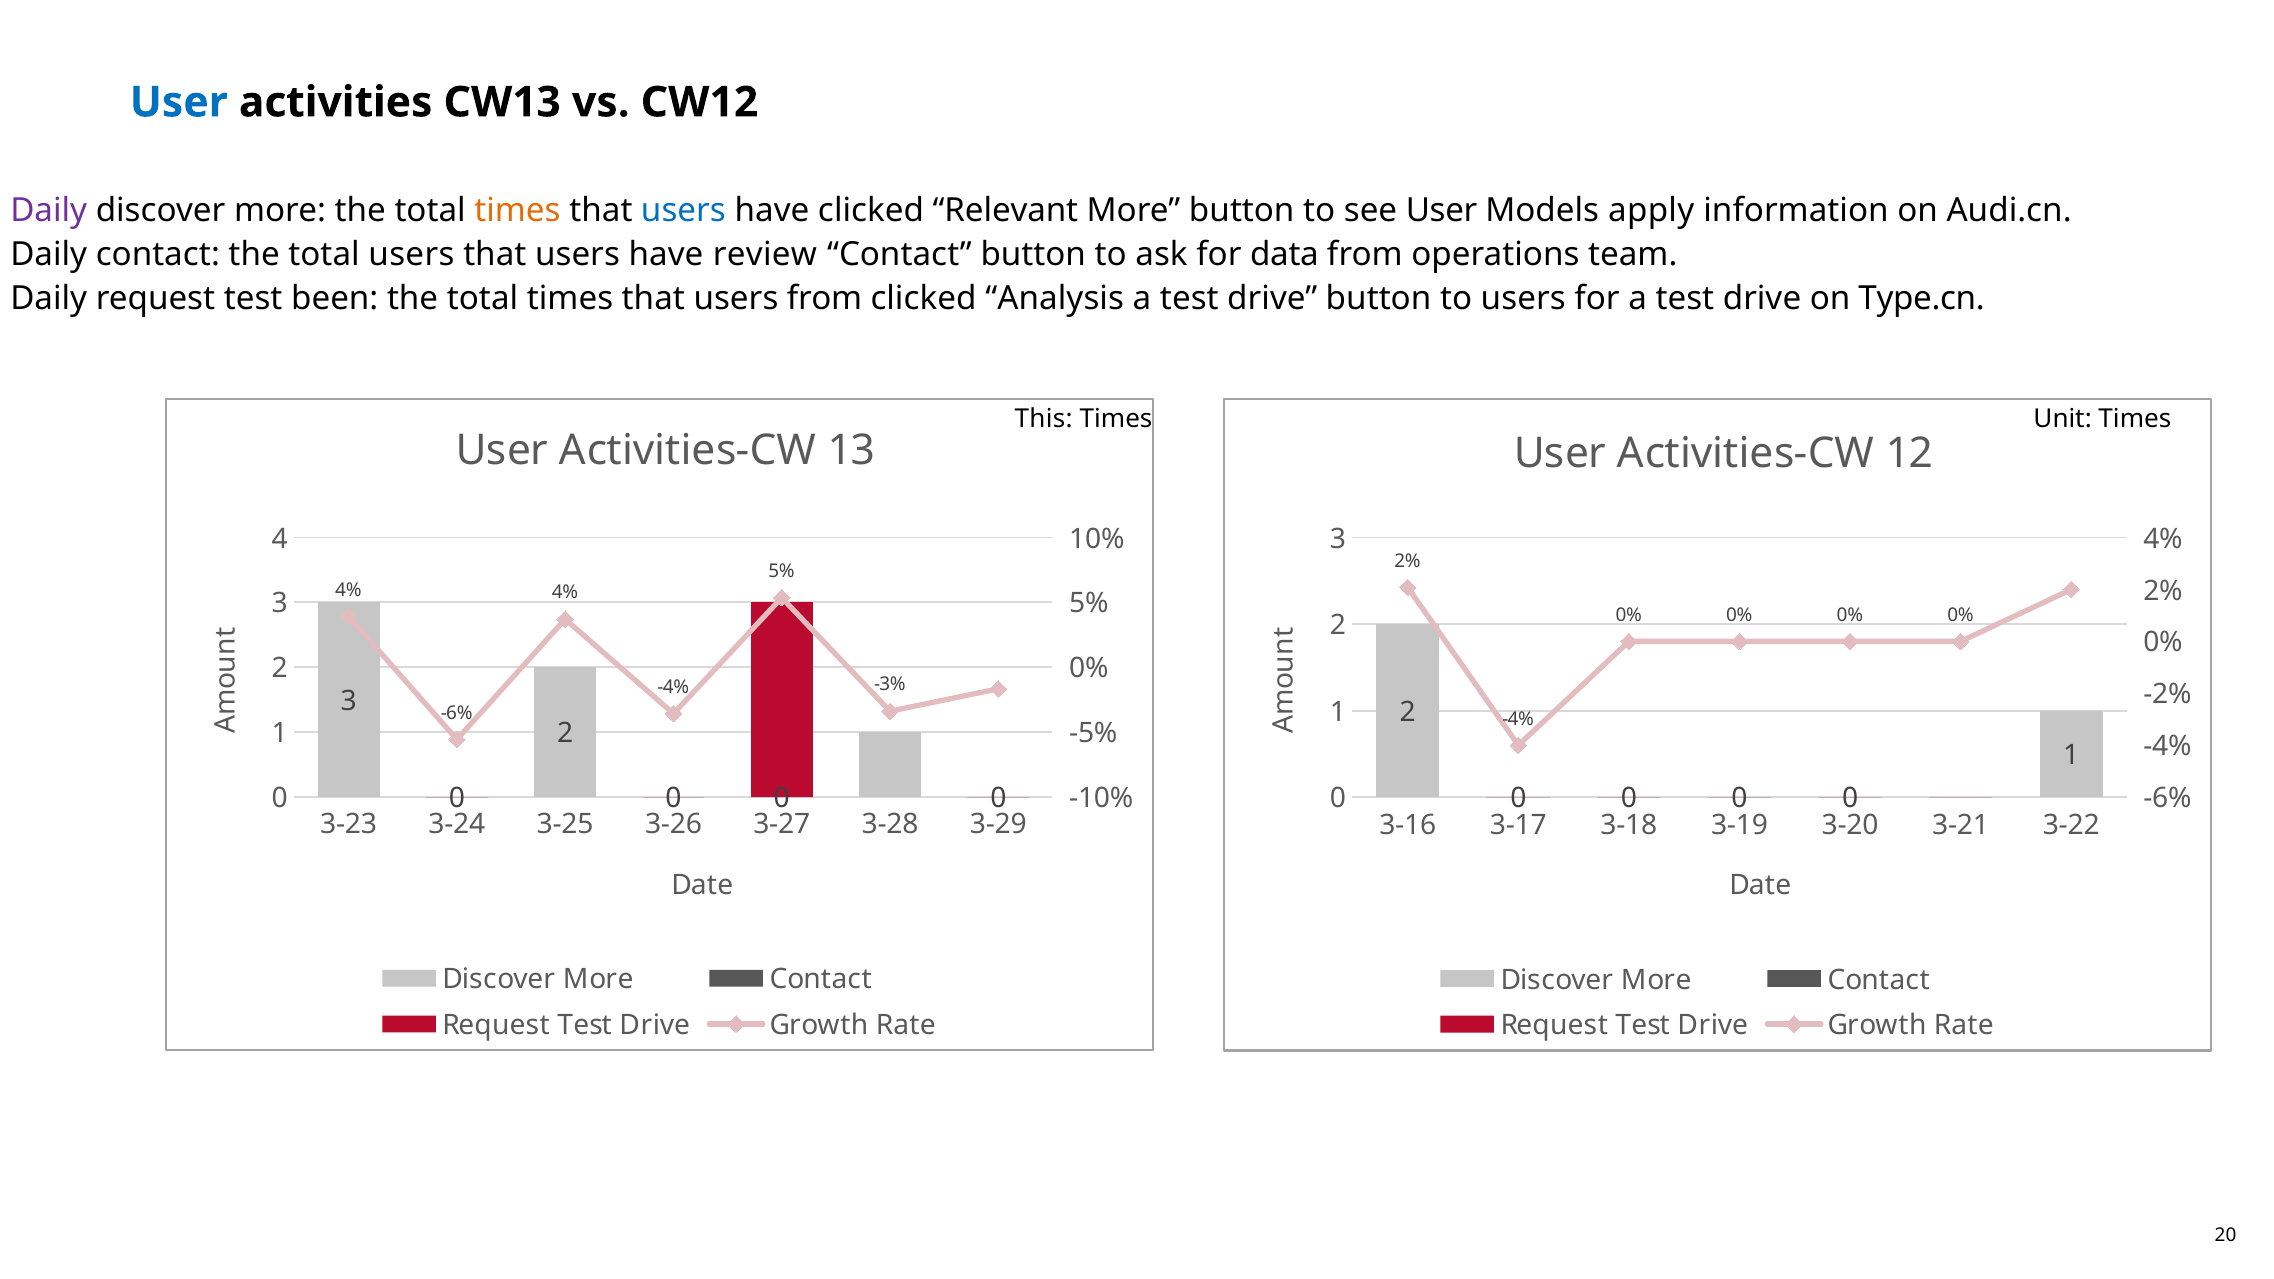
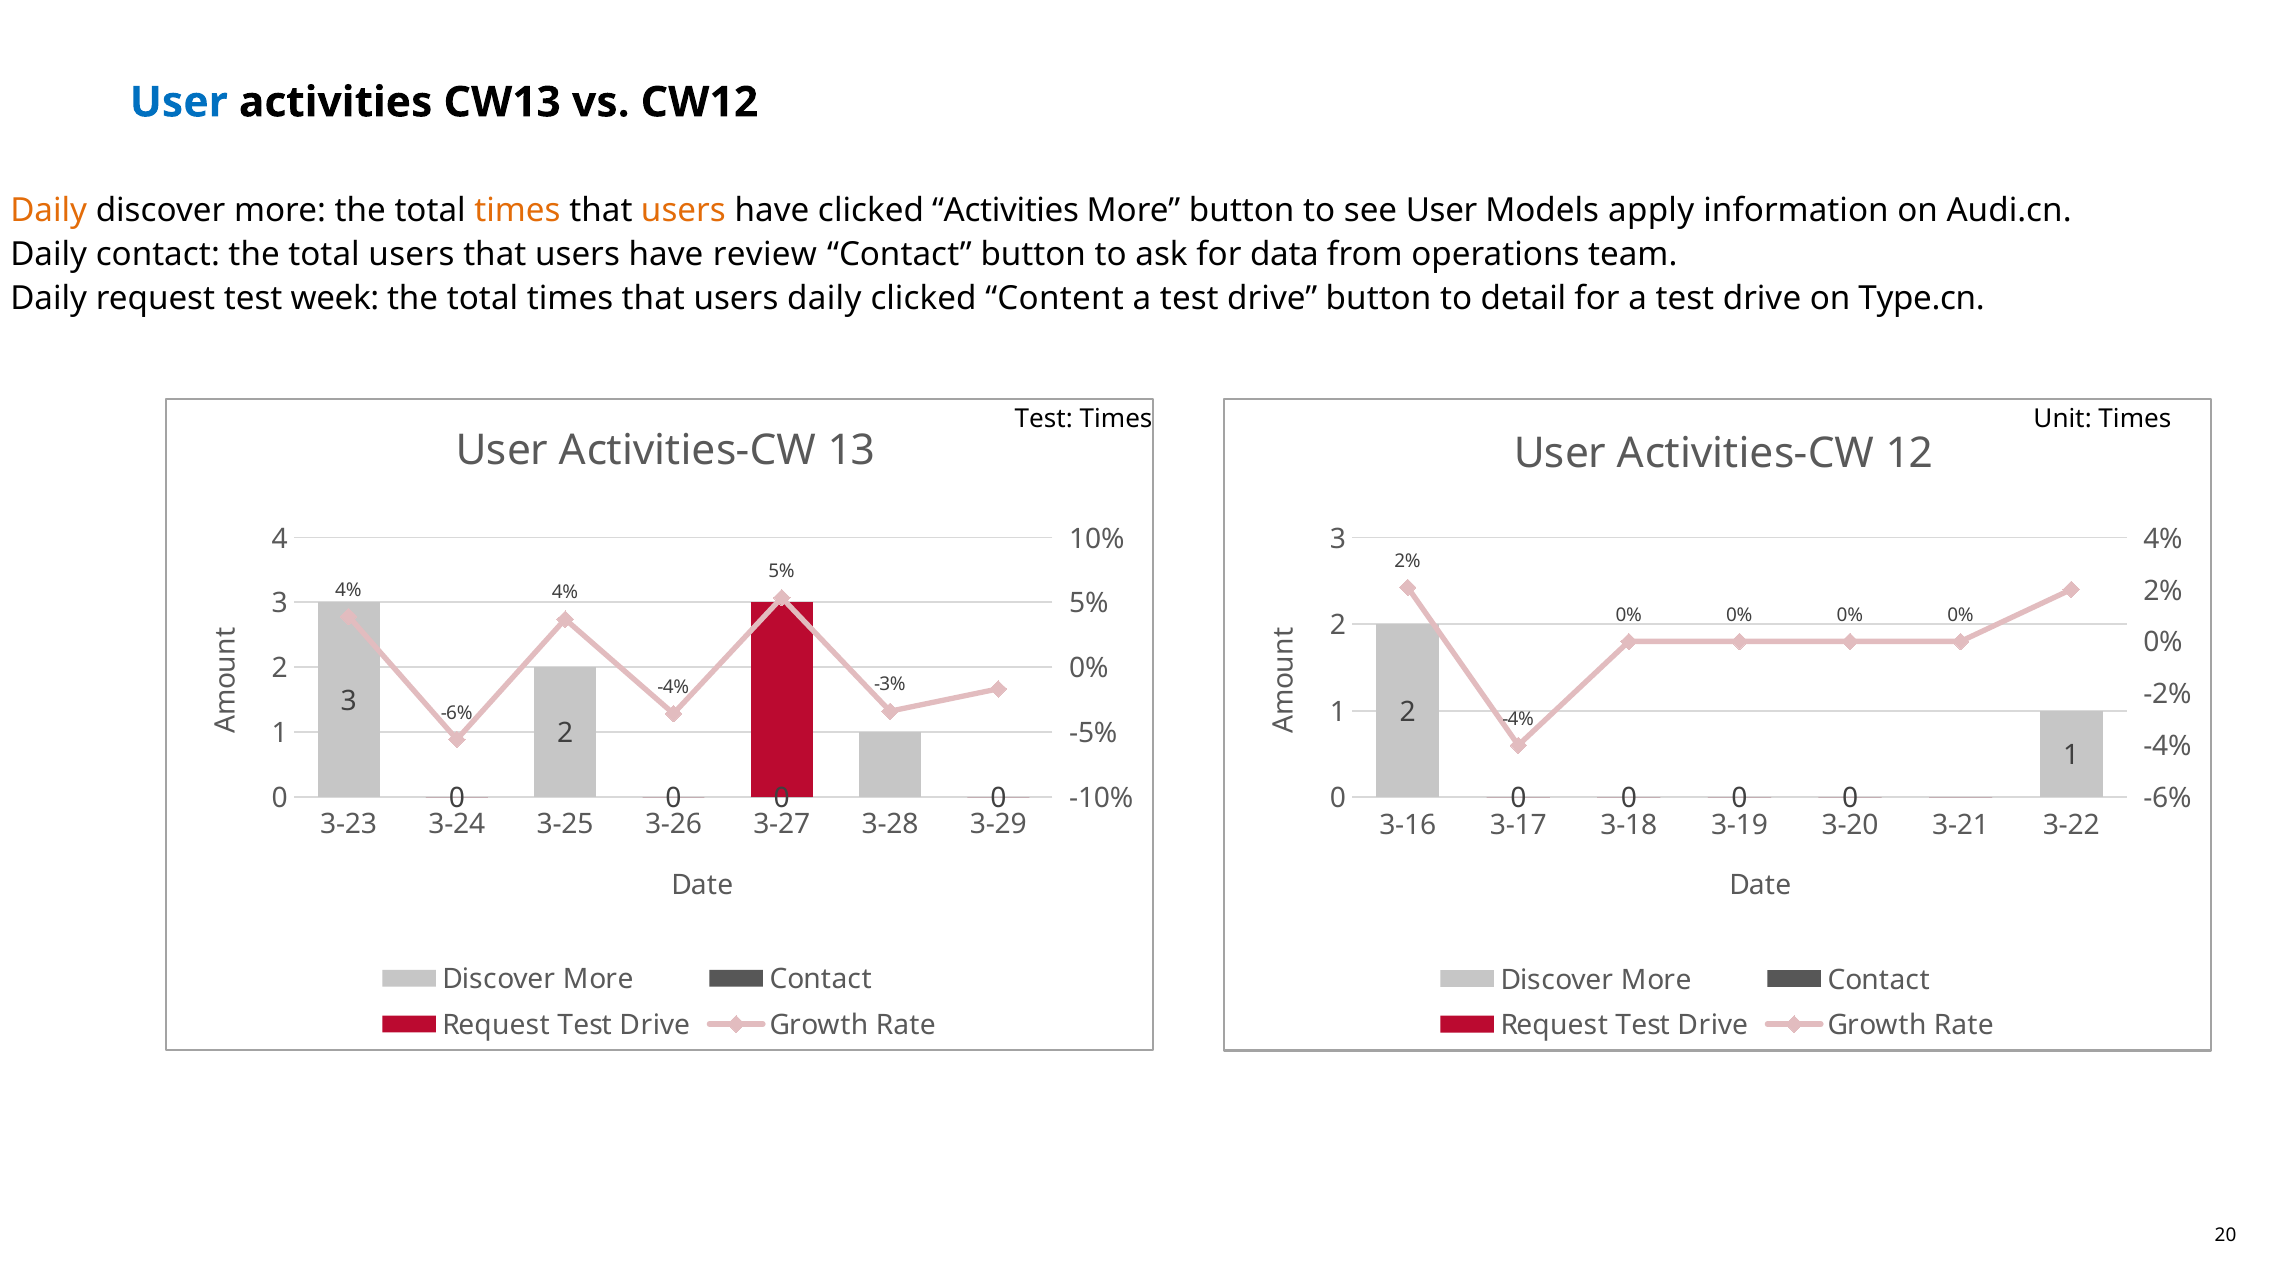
Daily colour: purple -> orange (49, 211)
users colour: blue -> orange (683, 211)
clicked Relevant: Relevant -> Activities (1006, 211)
been: been -> week (335, 298)
users from: from -> daily (824, 298)
Analysis: Analysis -> Content (1055, 298)
to users: users -> detail (1523, 298)
This: This -> Test (1044, 418)
